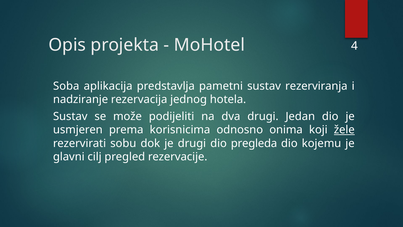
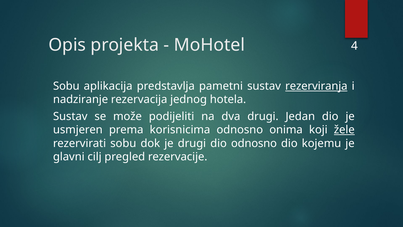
Soba: Soba -> Sobu (66, 86)
rezerviranja underline: none -> present (316, 86)
dio pregleda: pregleda -> odnosno (254, 143)
